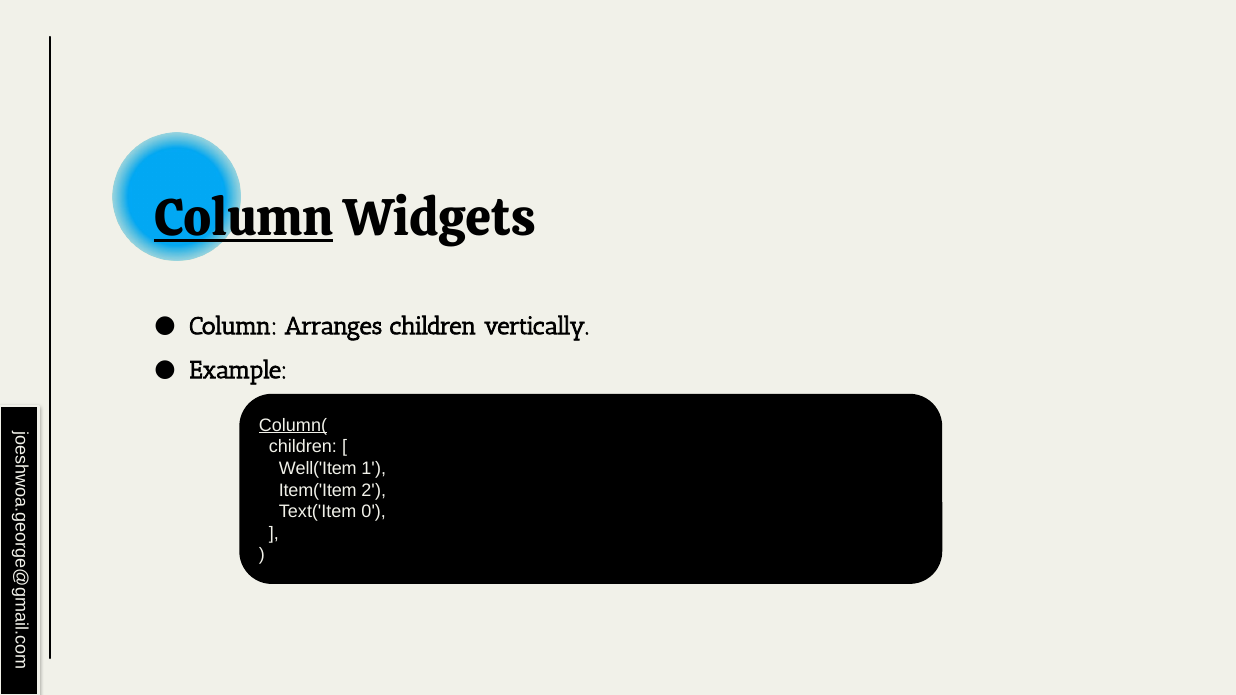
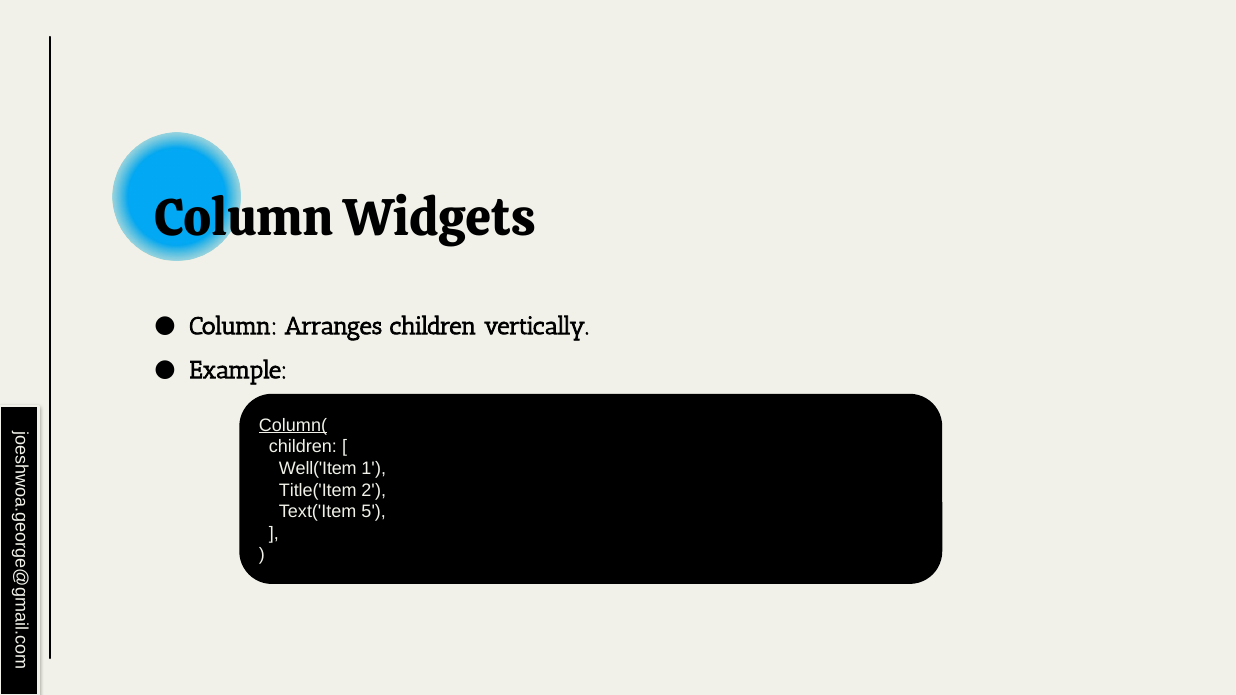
Column underline: present -> none (244, 219)
Item('Item: Item('Item -> Title('Item (318, 490)
0: 0 -> 5 (374, 512)
